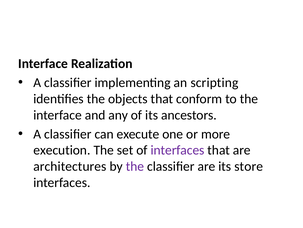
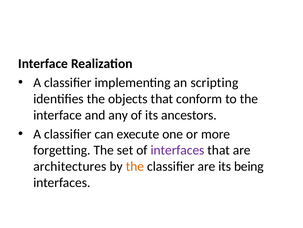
execution: execution -> forgetting (62, 150)
the colour: purple -> orange (135, 166)
store: store -> being (249, 166)
